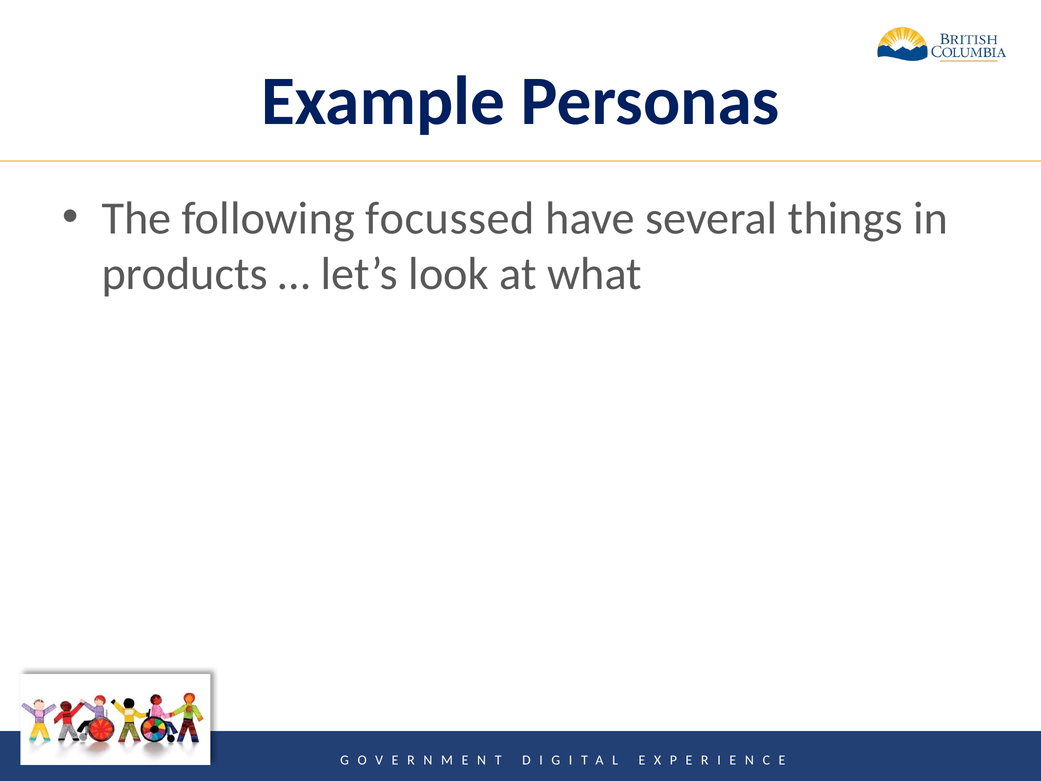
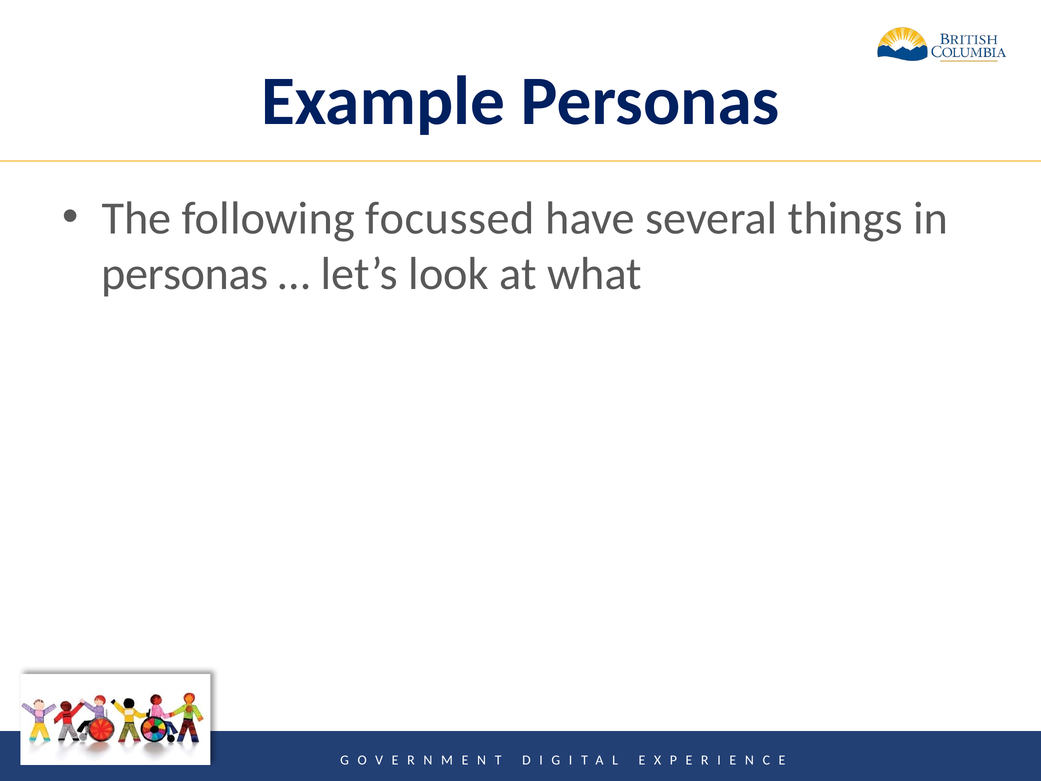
products: products -> personas (185, 274)
